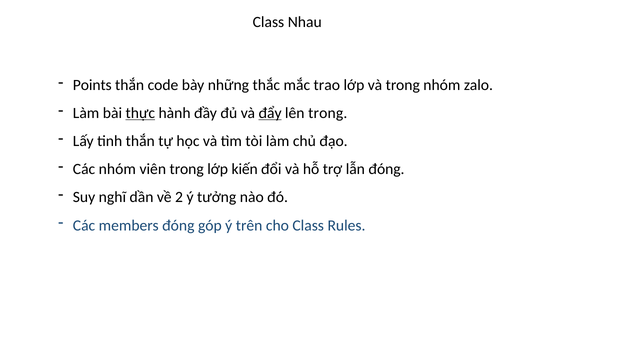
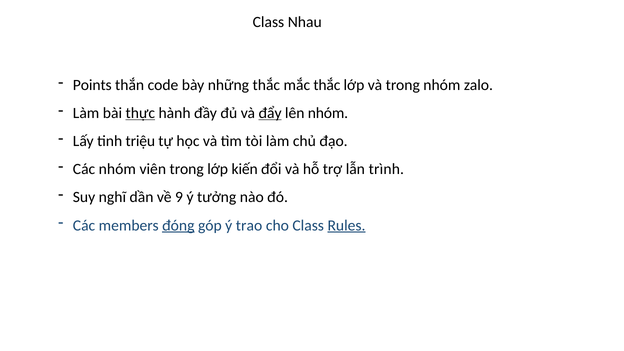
mắc trao: trao -> thắc (327, 85)
lên trong: trong -> nhóm (328, 113)
tinh thắn: thắn -> triệu (140, 141)
lẫn đóng: đóng -> trình (386, 169)
2: 2 -> 9 (179, 197)
đóng underline: none -> present (178, 225)
trên: trên -> trao (249, 225)
Rules underline: none -> present (347, 225)
